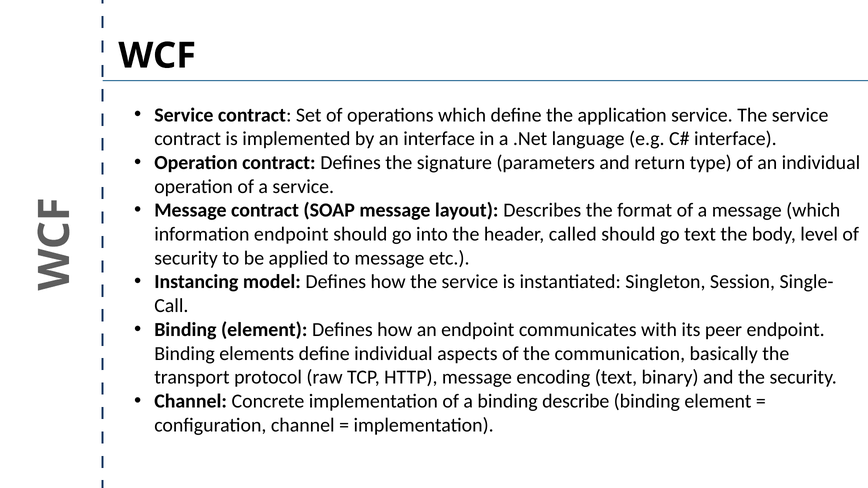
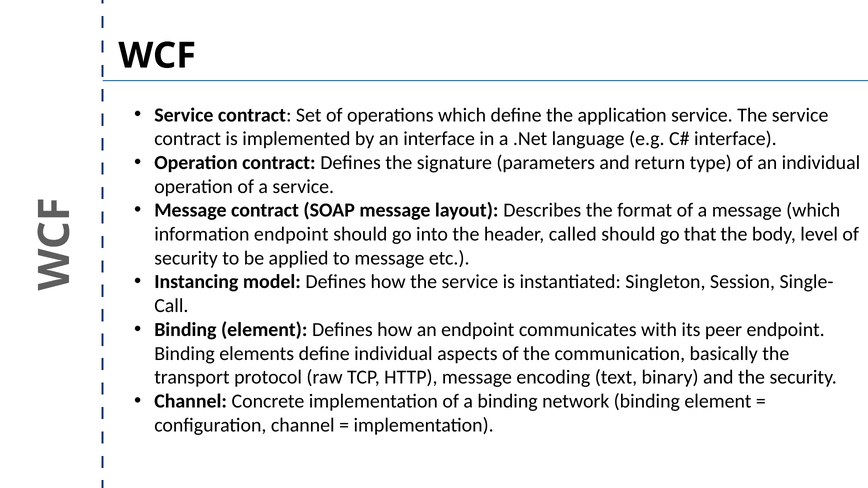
go text: text -> that (700, 234)
describe: describe -> network (576, 401)
